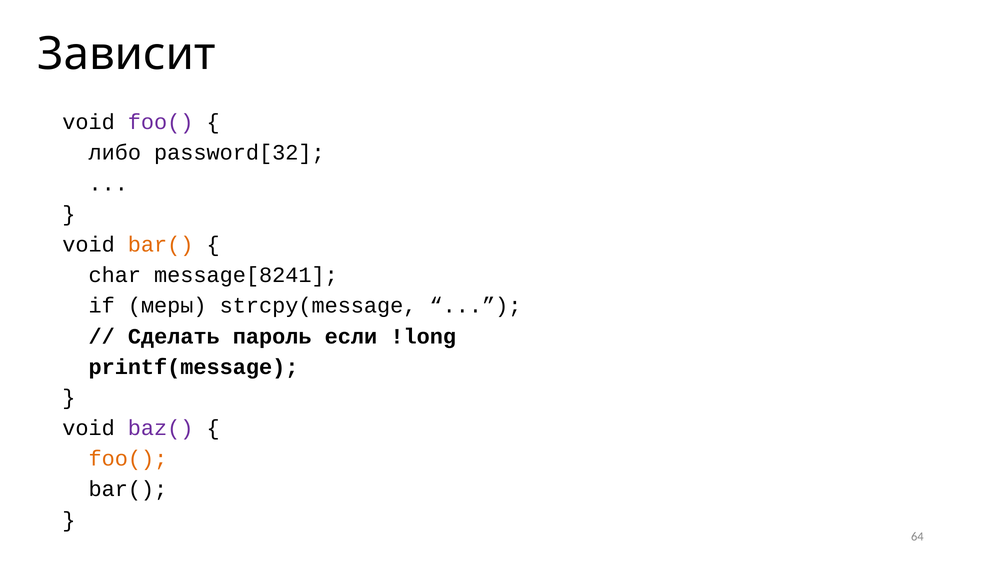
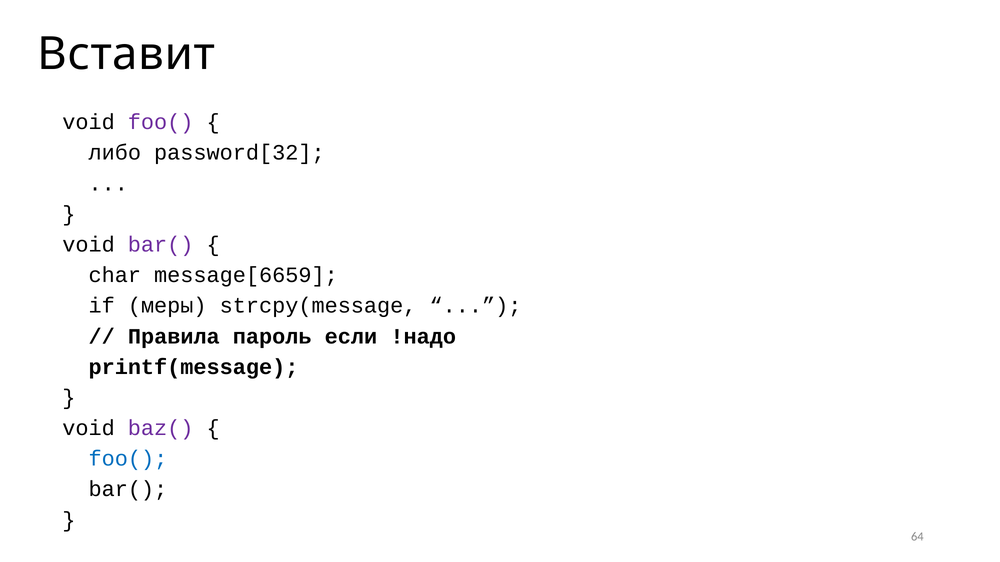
Зависит: Зависит -> Вставит (126, 54)
bar( colour: orange -> purple (161, 245)
message[8241: message[8241 -> message[6659 (246, 275)
Сделать: Сделать -> Правила (174, 337)
!long: !long -> !надо (423, 337)
foo( colour: orange -> blue (128, 459)
